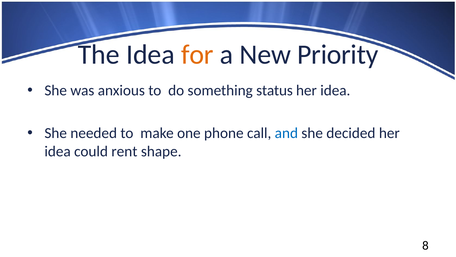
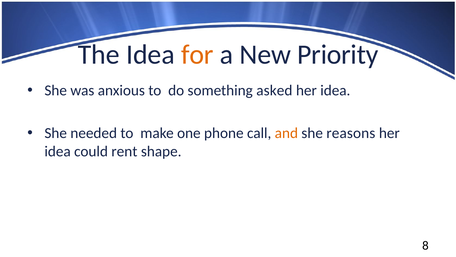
status: status -> asked (274, 90)
and colour: blue -> orange (286, 133)
decided: decided -> reasons (351, 133)
